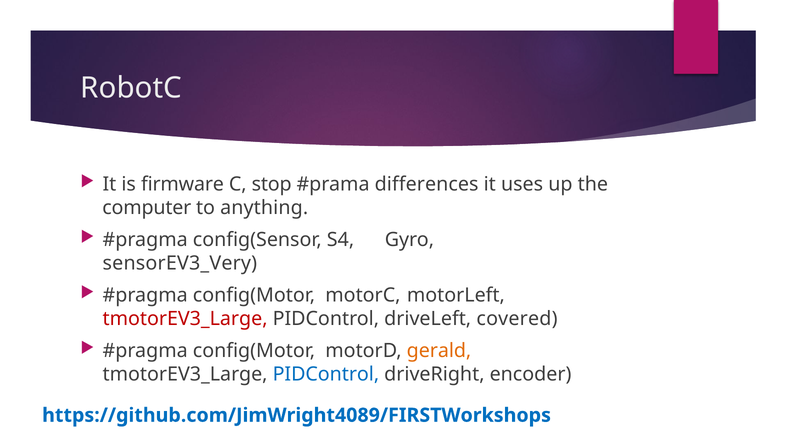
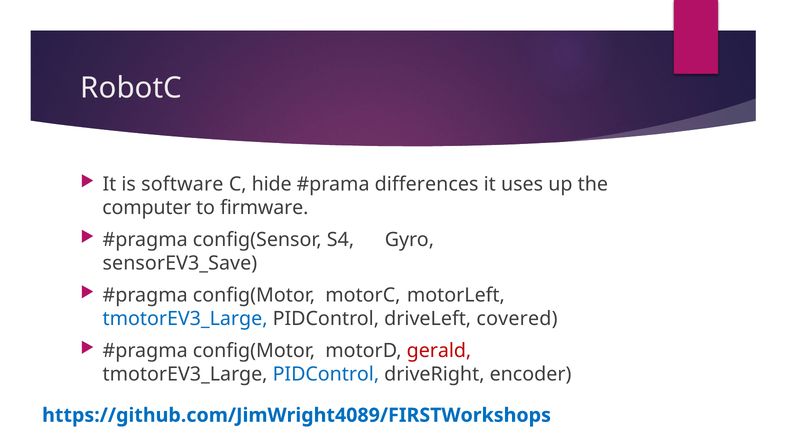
firmware: firmware -> software (182, 184)
stop: stop -> hide (272, 184)
anything: anything -> firmware (264, 208)
sensorEV3_Very: sensorEV3_Very -> sensorEV3_Save (180, 263)
tmotorEV3_Large colour: red -> blue (185, 319)
gerald colour: orange -> red (439, 350)
